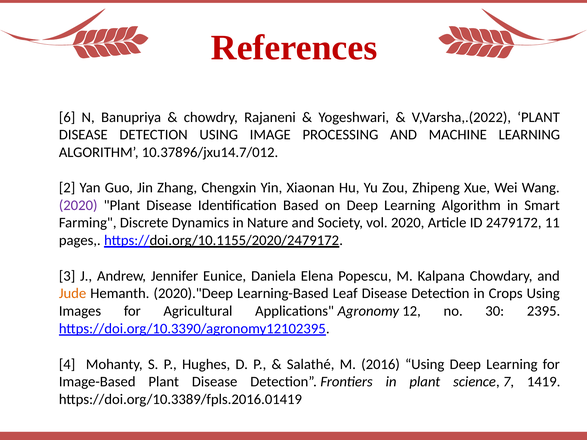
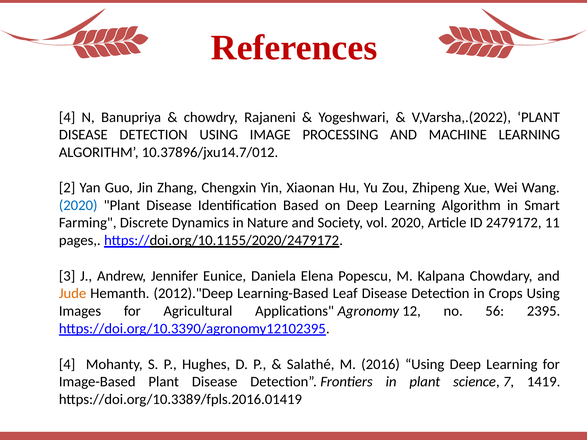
6: 6 -> 4 (67, 117)
2020 colour: purple -> blue (78, 205)
2020)."Deep: 2020)."Deep -> 2012)."Deep (193, 294)
30: 30 -> 56 (495, 311)
